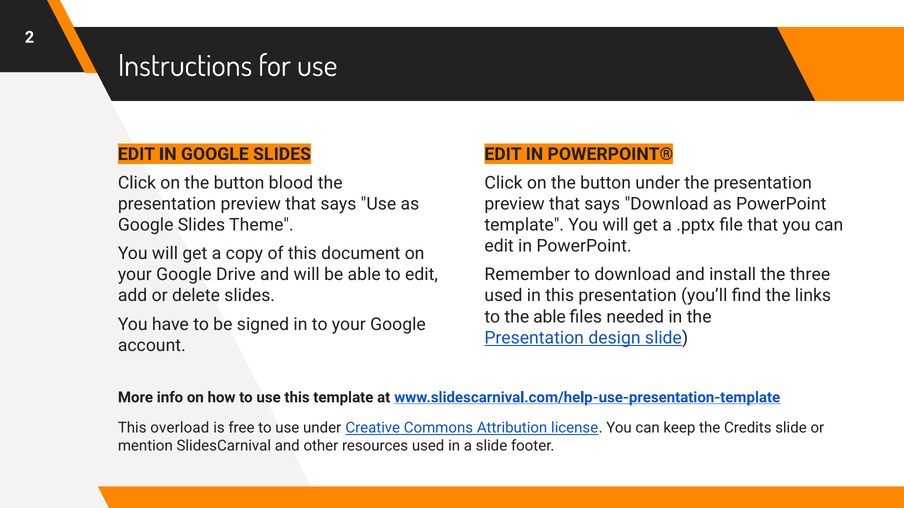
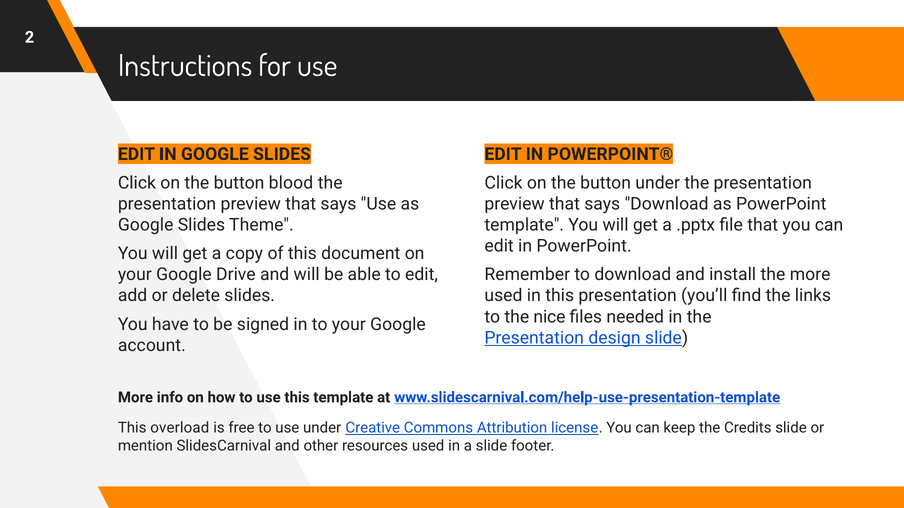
the three: three -> more (810, 275)
the able: able -> nice (549, 317)
